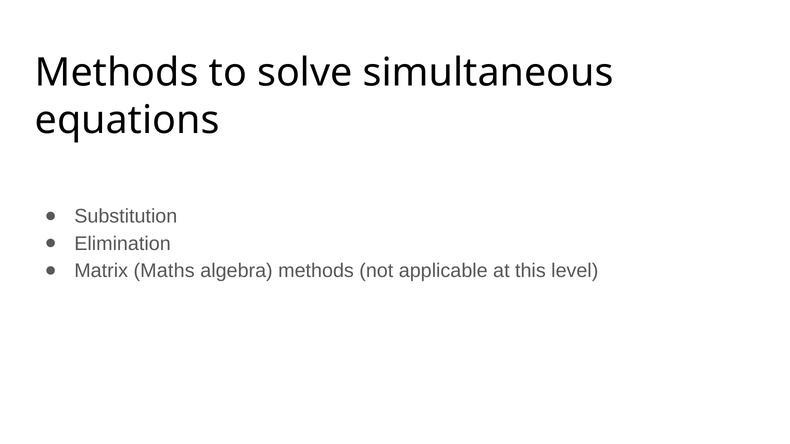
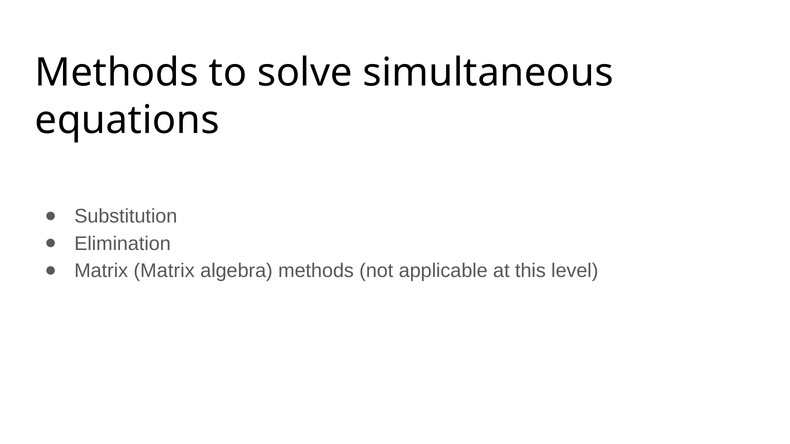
Matrix Maths: Maths -> Matrix (164, 271)
